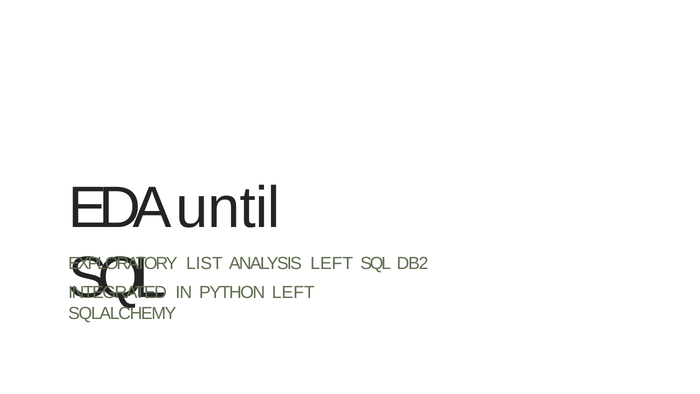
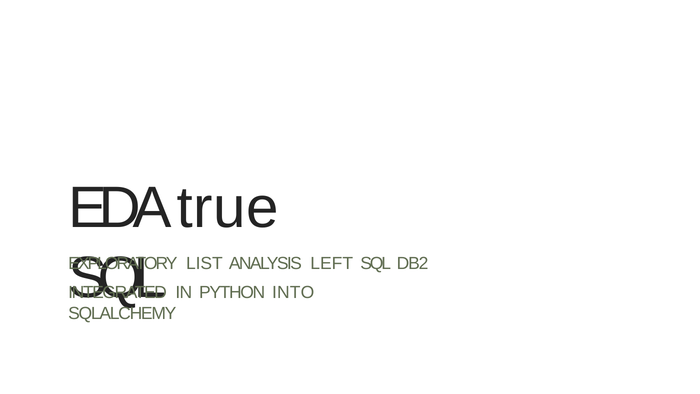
until: until -> true (228, 208)
PYTHON LEFT: LEFT -> INTO (293, 292)
